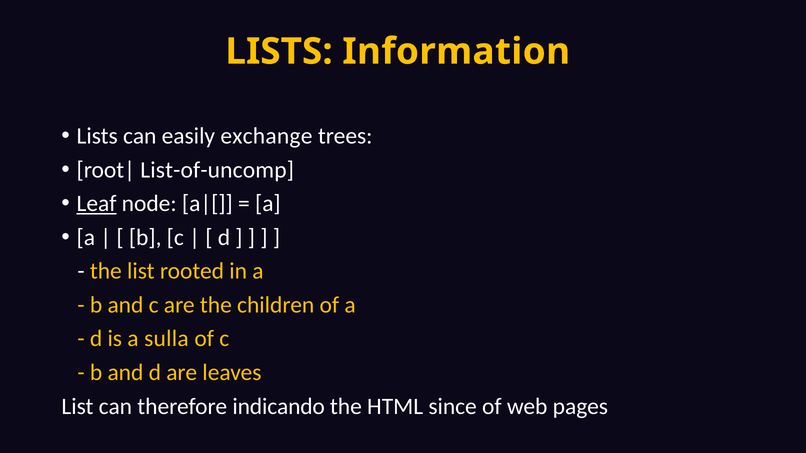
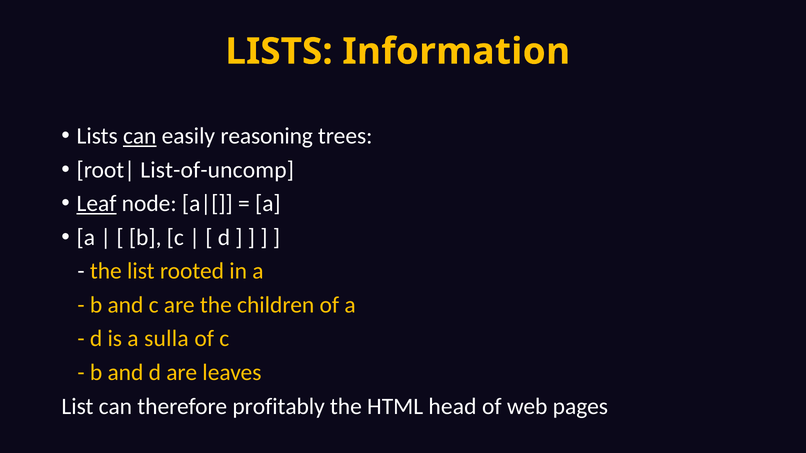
can underline: none -> present (140, 136)
exchange: exchange -> reasoning (267, 136)
indicando: indicando -> profitably (279, 407)
since: since -> head (453, 407)
